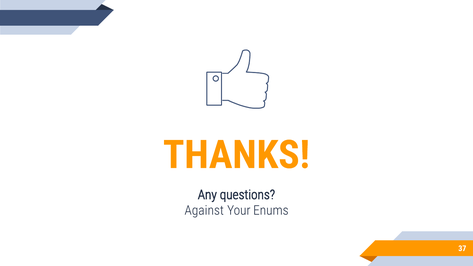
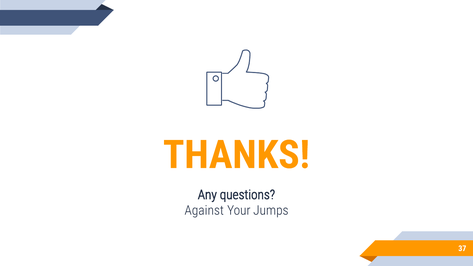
Enums: Enums -> Jumps (271, 211)
